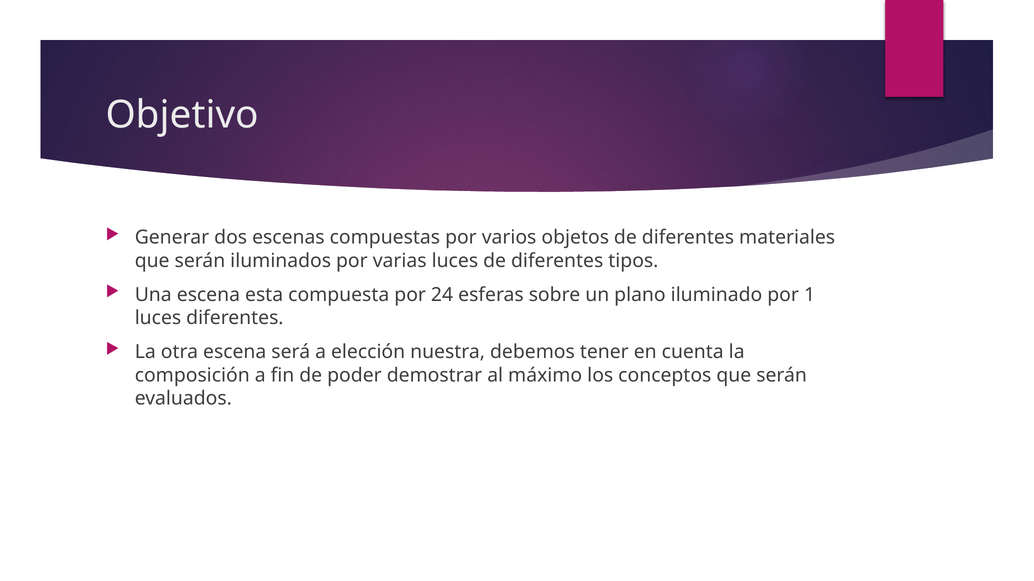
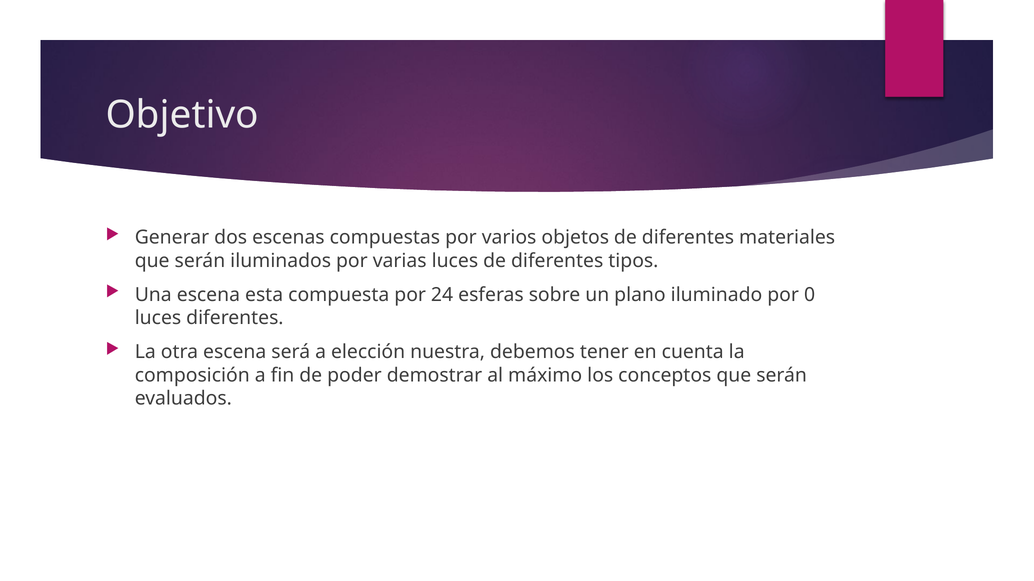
1: 1 -> 0 (810, 295)
